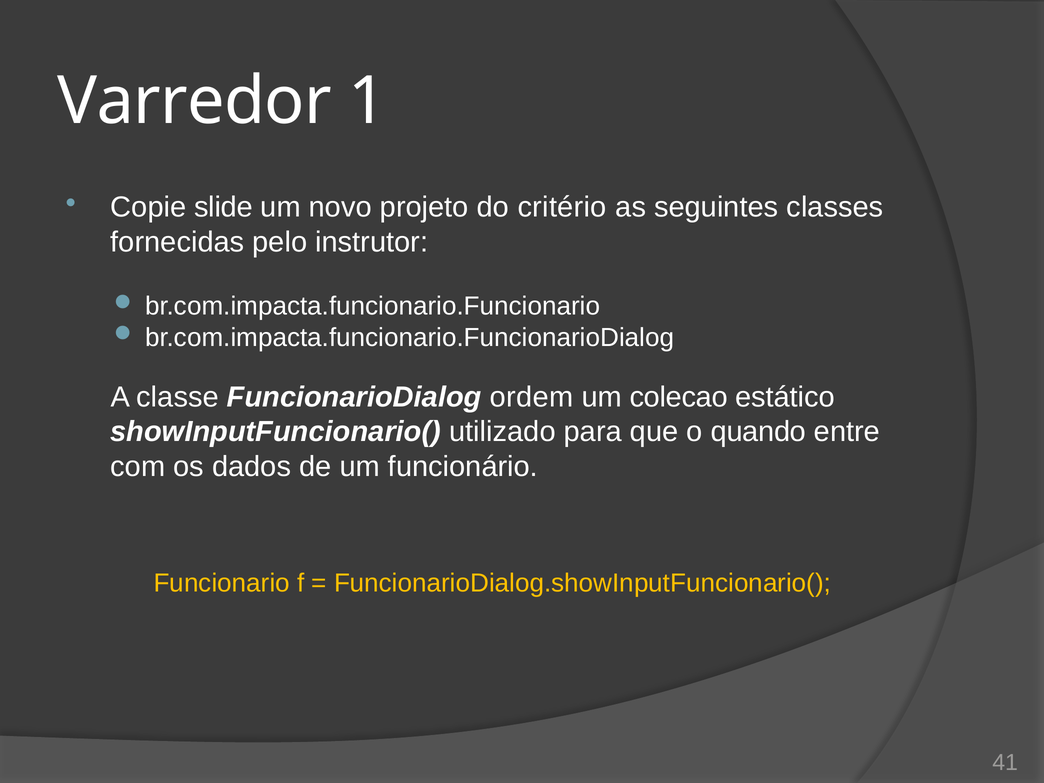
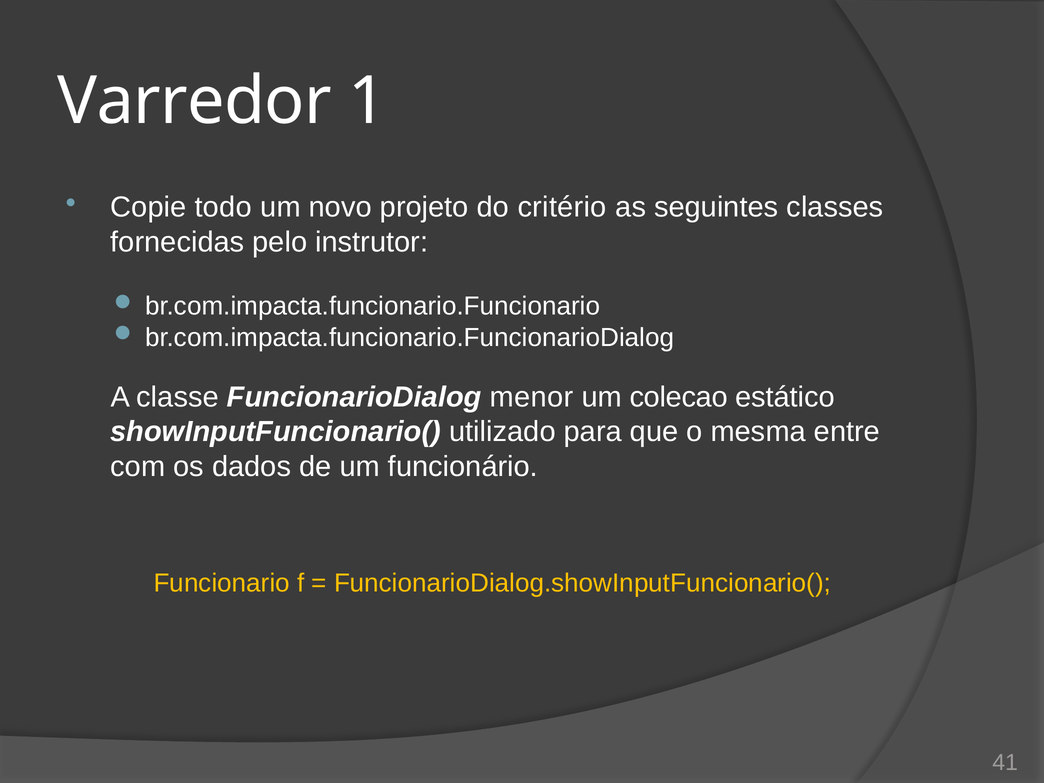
slide: slide -> todo (223, 207)
ordem: ordem -> menor (532, 397)
quando: quando -> mesma (758, 432)
